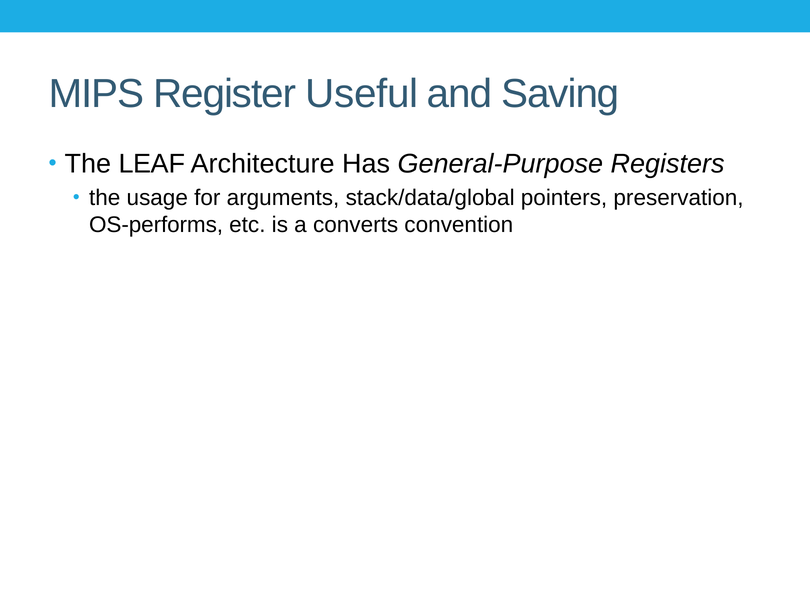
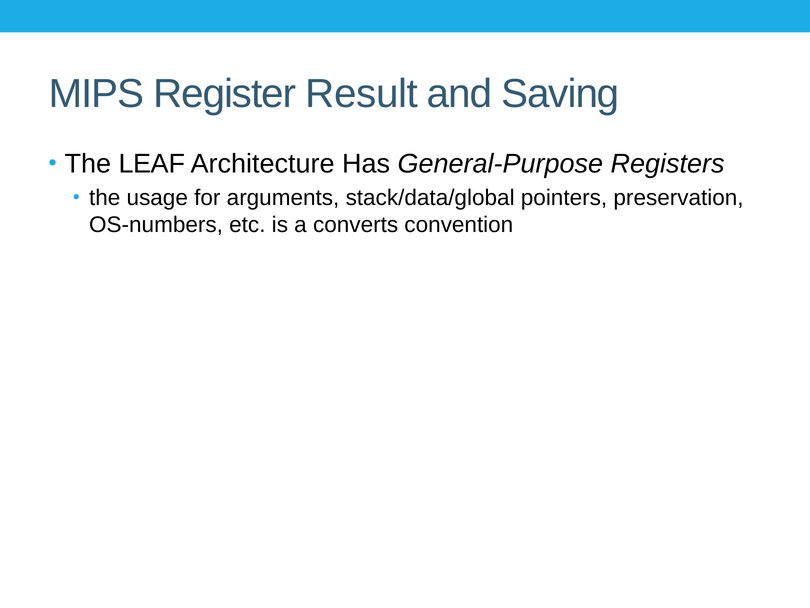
Useful: Useful -> Result (362, 94)
OS-performs: OS-performs -> OS-numbers (156, 225)
